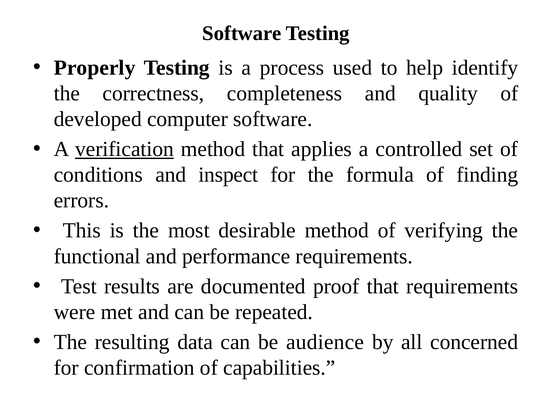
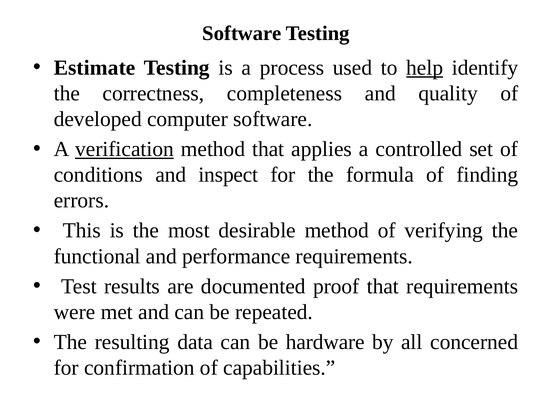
Properly: Properly -> Estimate (95, 68)
help underline: none -> present (425, 68)
audience: audience -> hardware (325, 342)
